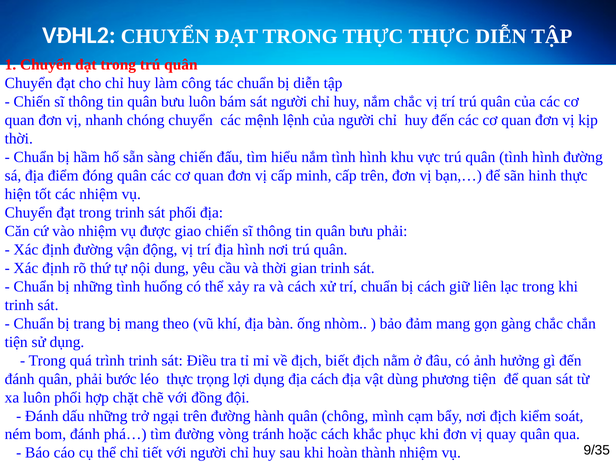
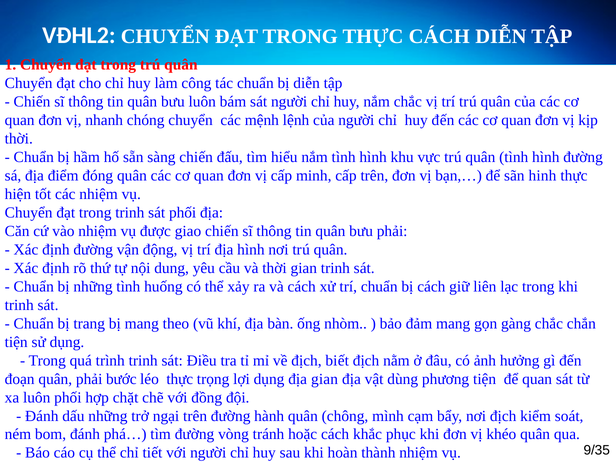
THỰC THỰC: THỰC -> CÁCH (439, 36)
đánh: đánh -> đoạn (20, 379)
địa cách: cách -> gian (325, 379)
quay: quay -> khéo (501, 434)
